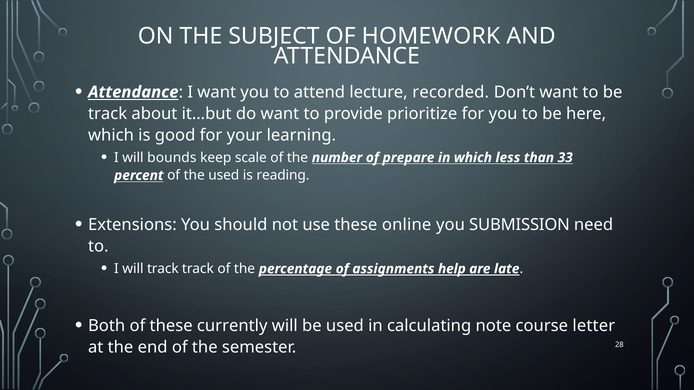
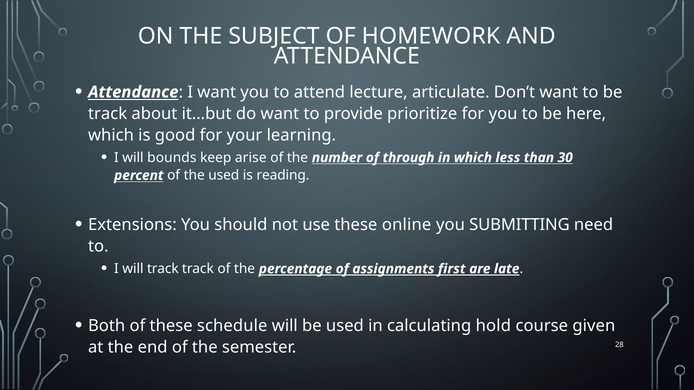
recorded: recorded -> articulate (451, 92)
scale: scale -> arise (251, 158)
prepare: prepare -> through (409, 158)
33: 33 -> 30 (565, 158)
SUBMISSION: SUBMISSION -> SUBMITTING (519, 225)
help: help -> first (452, 269)
currently: currently -> schedule (232, 326)
note: note -> hold (493, 326)
letter: letter -> given (594, 326)
